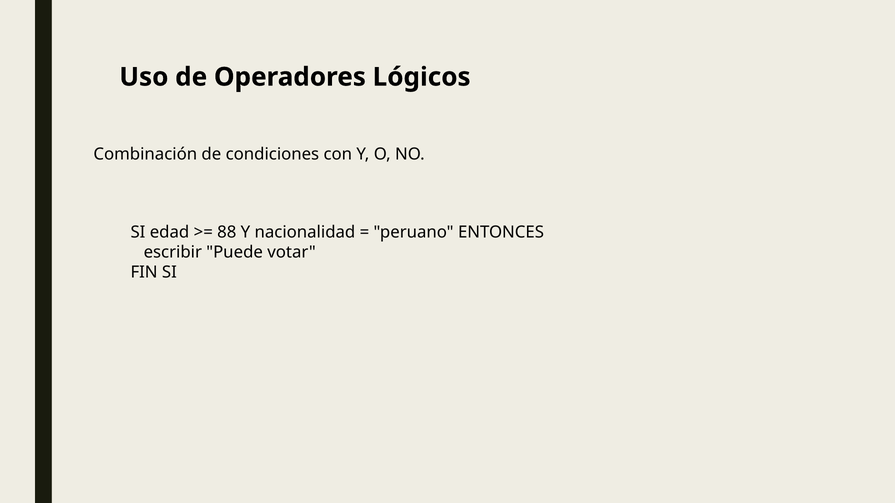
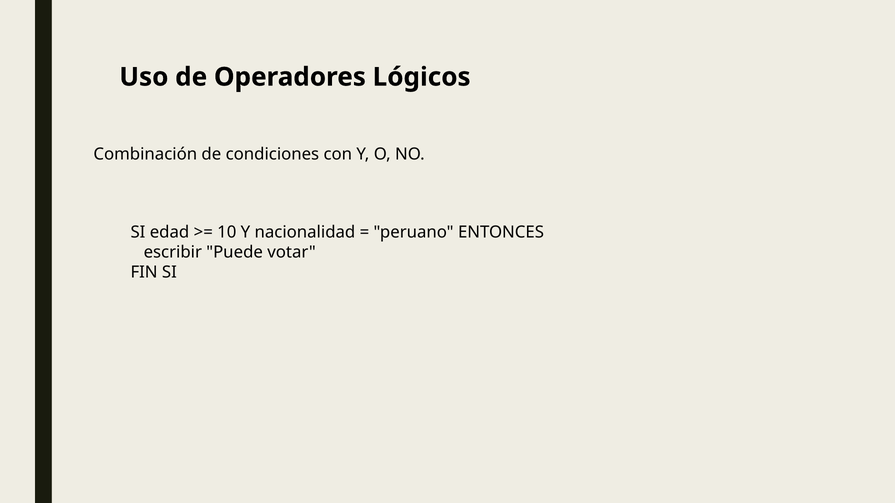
88: 88 -> 10 (227, 232)
